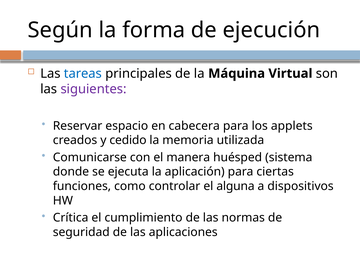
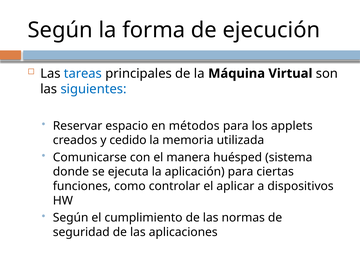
siguientes colour: purple -> blue (94, 89)
cabecera: cabecera -> métodos (194, 126)
alguna: alguna -> aplicar (235, 186)
Crítica: Crítica -> Según (71, 218)
